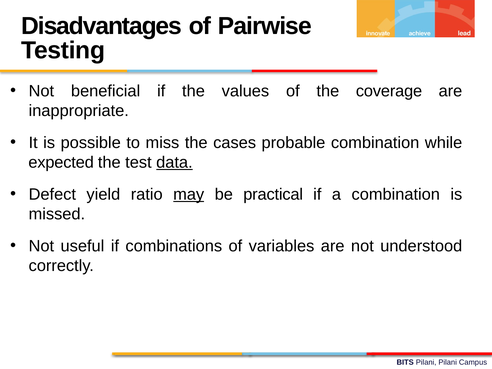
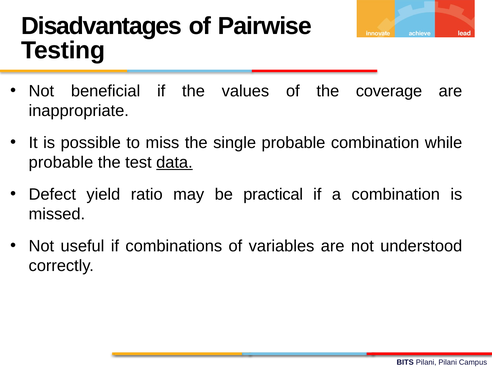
cases: cases -> single (235, 143)
expected: expected -> probable (61, 162)
may underline: present -> none (189, 194)
